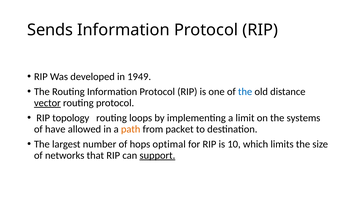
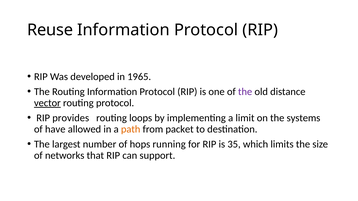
Sends: Sends -> Reuse (50, 30)
1949: 1949 -> 1965 (139, 77)
the colour: blue -> purple (245, 92)
topology: topology -> provides (71, 118)
optimal: optimal -> running (169, 144)
10: 10 -> 35 (234, 144)
support underline: present -> none (157, 156)
